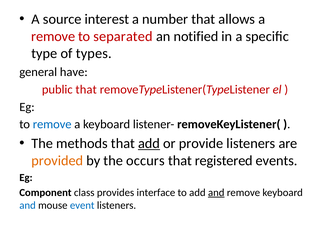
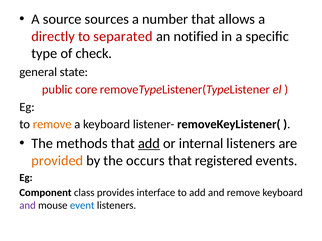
interest: interest -> sources (107, 19)
remove: remove -> directly (53, 36)
types: types -> check (94, 54)
have: have -> state (74, 72)
public that: that -> core (86, 90)
remove colour: blue -> orange (52, 125)
provide: provide -> internal (201, 144)
and underline: present -> none (216, 193)
and colour: blue -> purple (28, 206)
